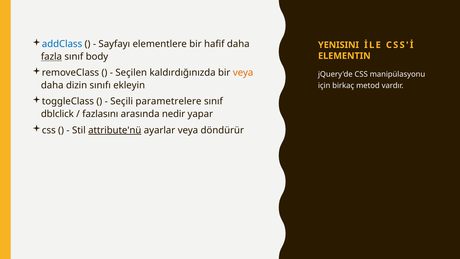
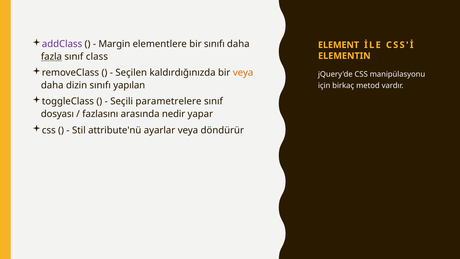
addClass colour: blue -> purple (62, 44)
Sayfayı: Sayfayı -> Margin (114, 44)
bir hafif: hafif -> sınıfı (214, 44)
YENISINI: YENISINI -> ELEMENT (339, 45)
body: body -> class (97, 57)
ekleyin: ekleyin -> yapılan (129, 85)
dblclick: dblclick -> dosyası (57, 114)
attribute'nü underline: present -> none (115, 130)
